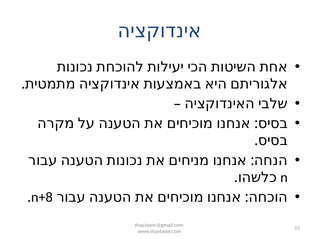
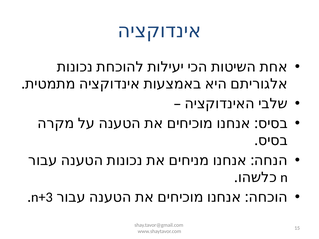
n+8: n+8 -> n+3 (42, 197)
